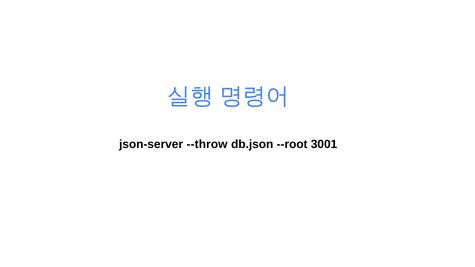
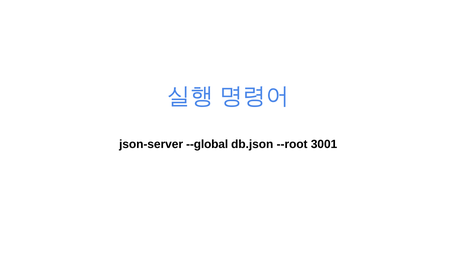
--throw: --throw -> --global (207, 144)
